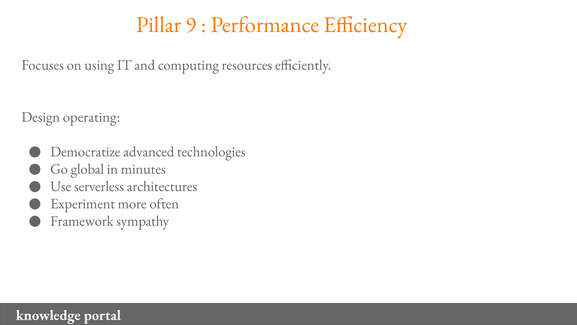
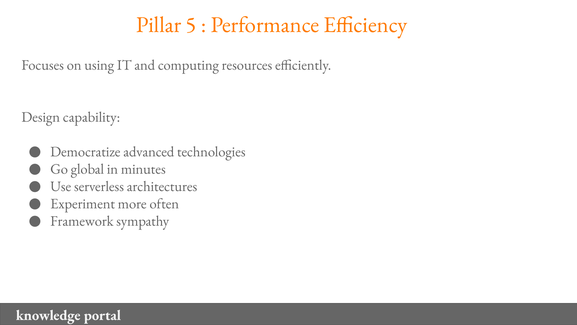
9: 9 -> 5 (191, 25)
operating: operating -> capability (92, 117)
